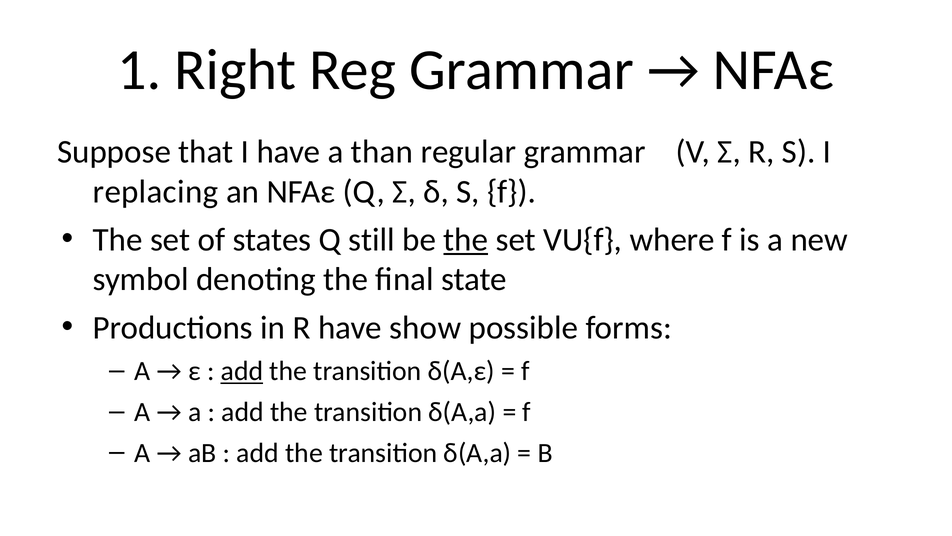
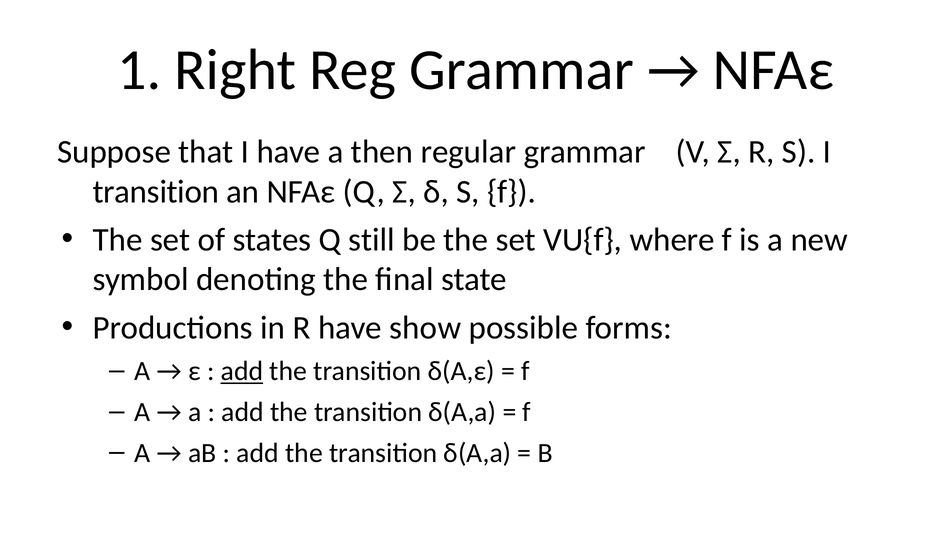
than: than -> then (382, 152)
replacing: replacing -> transition (156, 192)
the underline: present -> none (466, 240)
